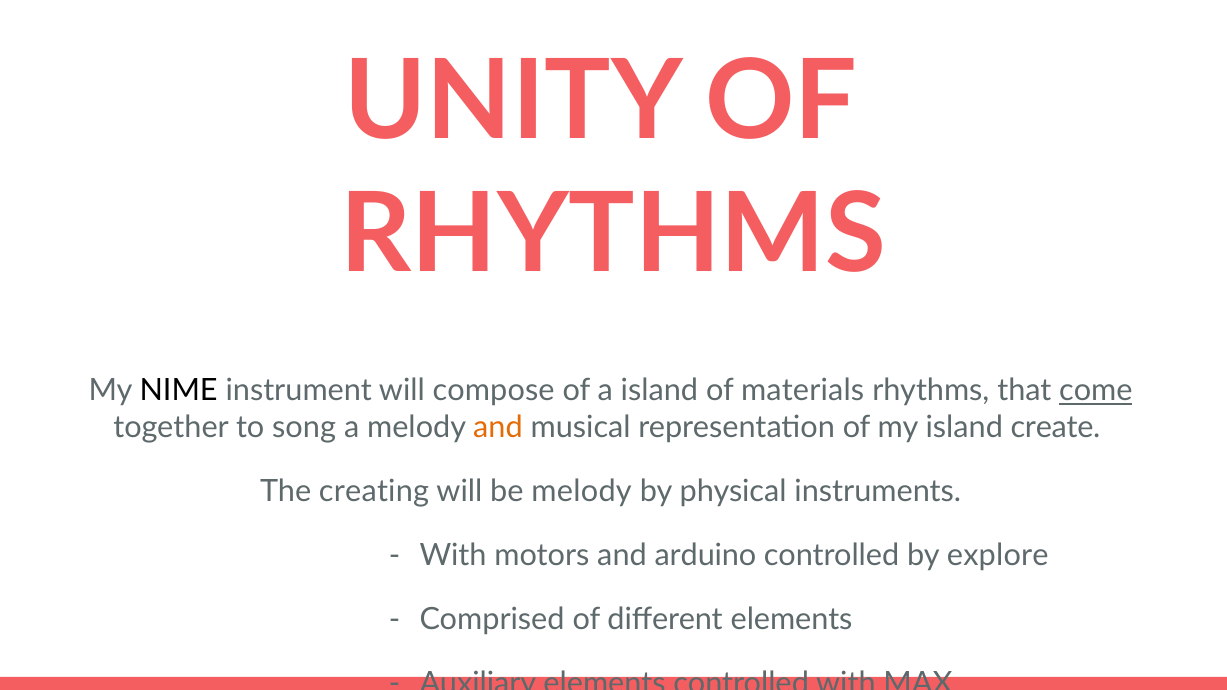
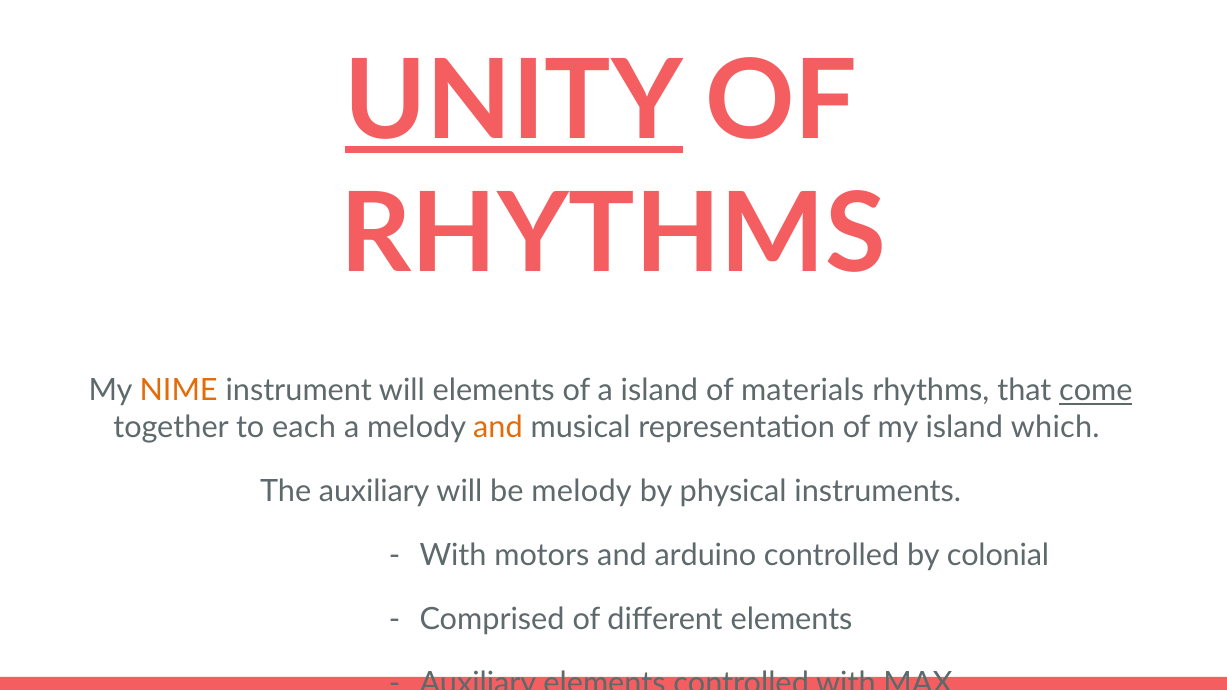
UNITY underline: none -> present (514, 102)
NIME colour: black -> orange (179, 391)
will compose: compose -> elements (494, 391)
song: song -> each (304, 427)
create: create -> which (1055, 427)
The creating: creating -> auxiliary (374, 491)
explore: explore -> colonial (998, 556)
